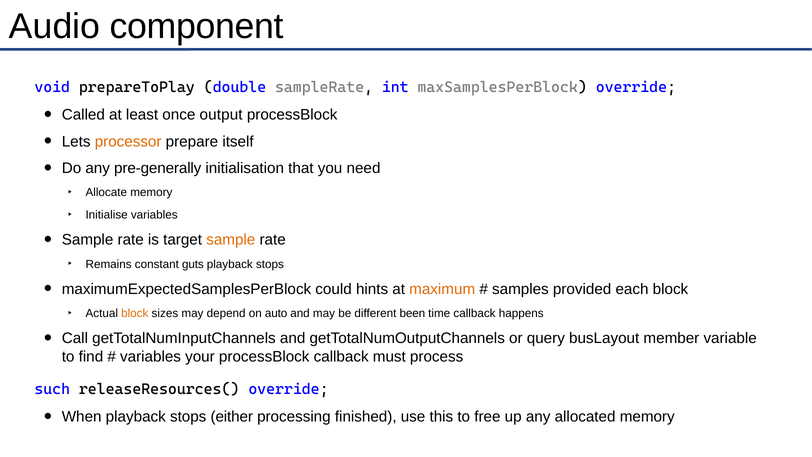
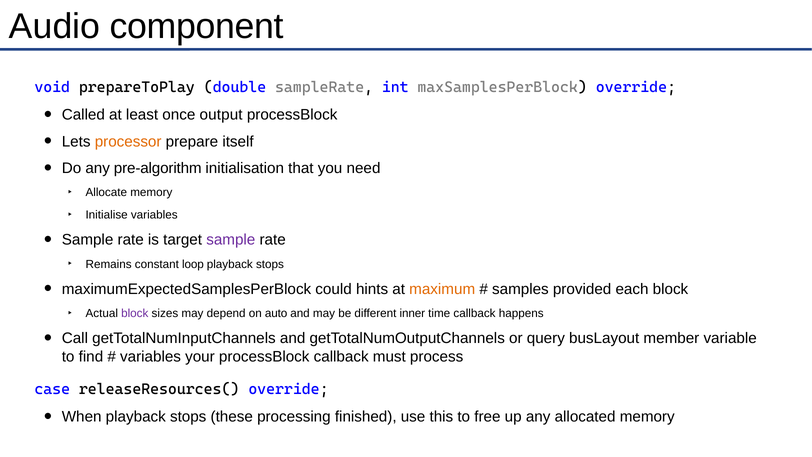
pre-generally: pre-generally -> pre-algorithm (158, 168)
sample colour: orange -> purple (231, 240)
guts: guts -> loop (193, 264)
block colour: orange -> purple (135, 313)
been: been -> inner (412, 313)
such: such -> case (52, 389)
either: either -> these (232, 417)
